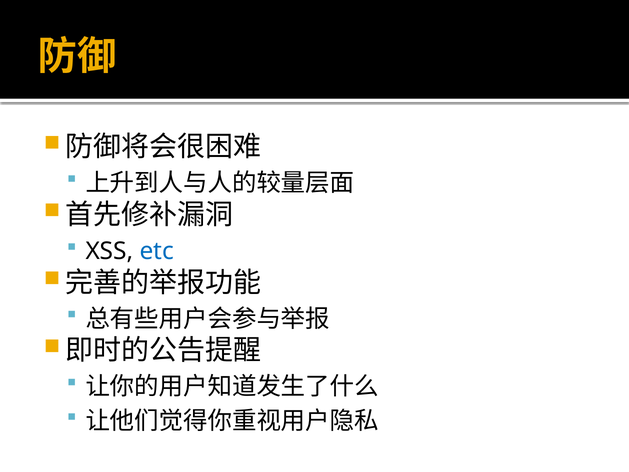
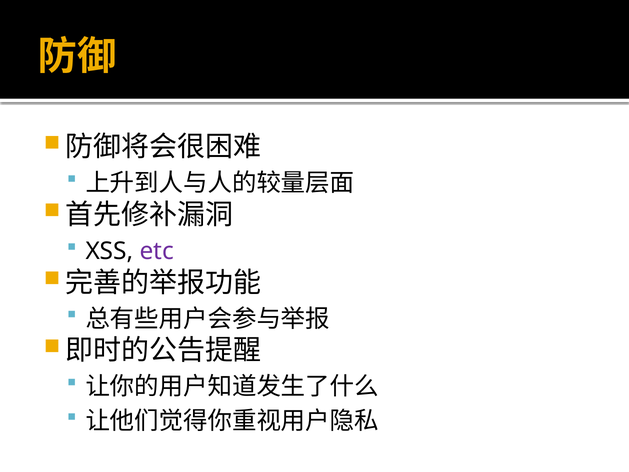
etc colour: blue -> purple (157, 251)
